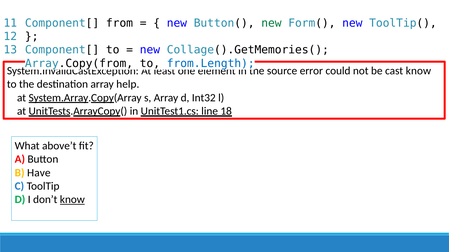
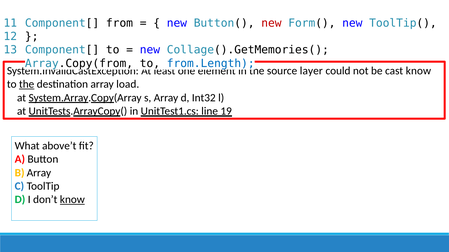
new colour: green -> red (271, 23)
error: error -> layer (311, 71)
the underline: none -> present (27, 84)
help: help -> load (128, 84)
18: 18 -> 19 (226, 111)
B Have: Have -> Array (39, 173)
